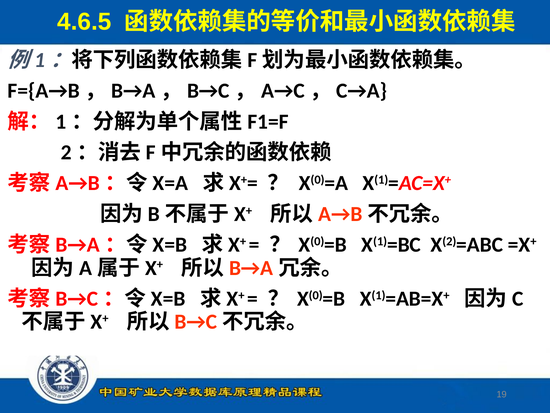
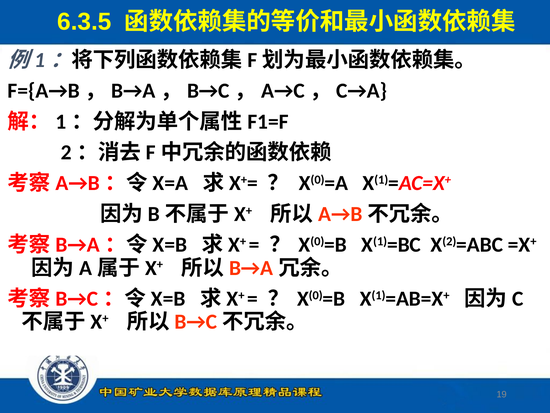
4.6.5: 4.6.5 -> 6.3.5 (84, 22)
